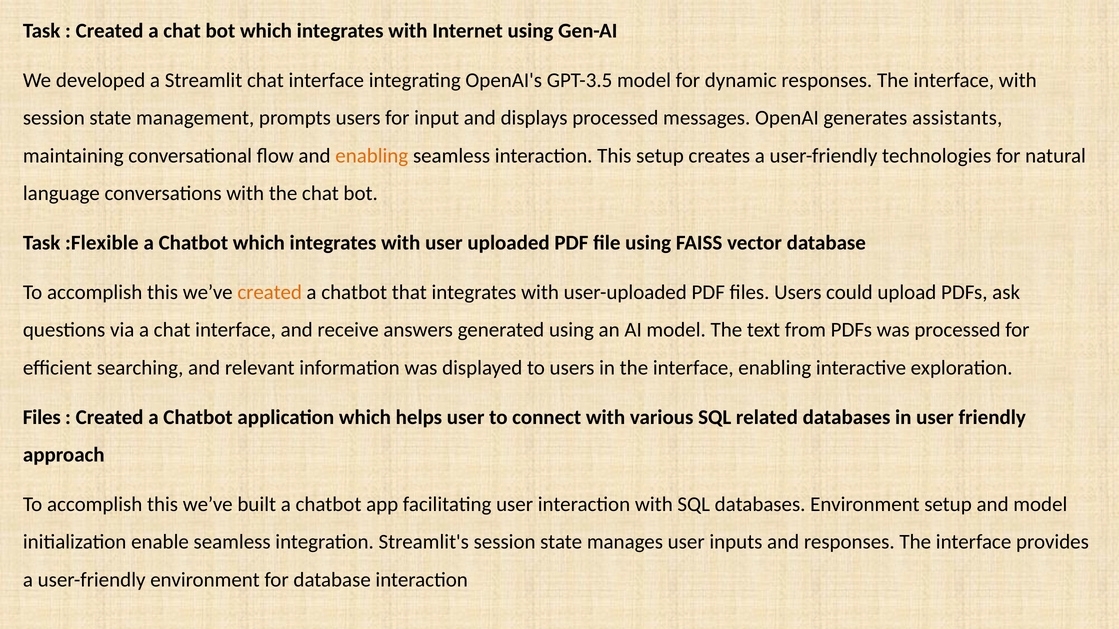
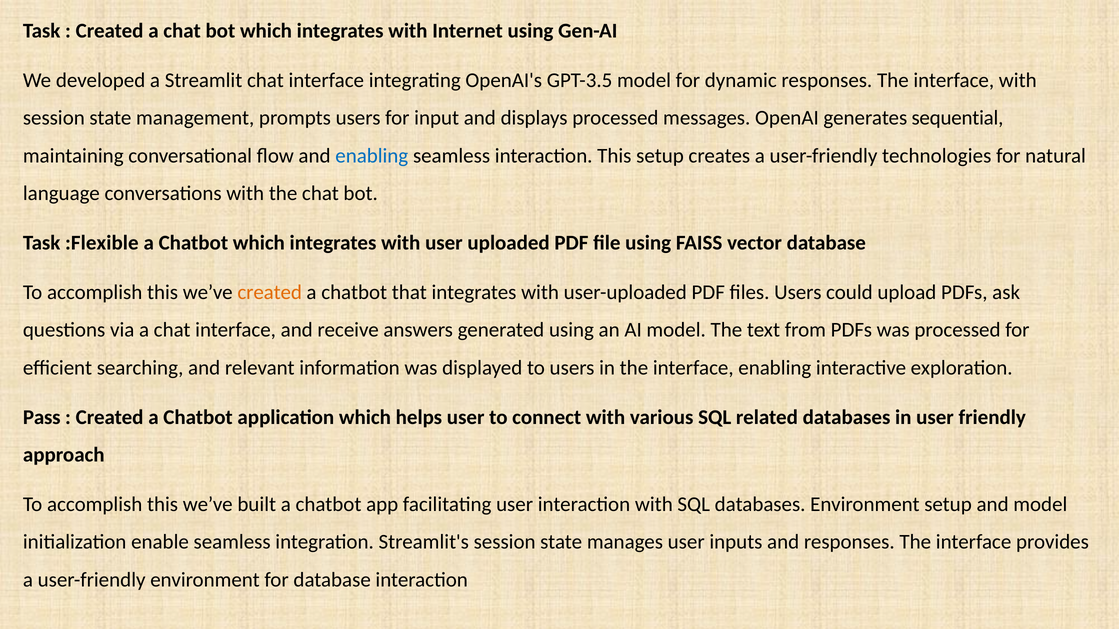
assistants: assistants -> sequential (957, 118)
enabling colour: orange -> blue (372, 156)
Files: Files -> Pass (42, 417)
